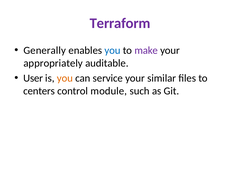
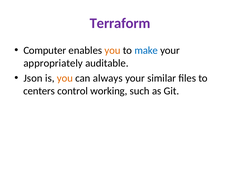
Generally: Generally -> Computer (45, 50)
you colour: blue -> orange (113, 50)
make colour: purple -> blue (146, 50)
User: User -> Json (33, 78)
service: service -> always (108, 78)
module: module -> working (109, 91)
